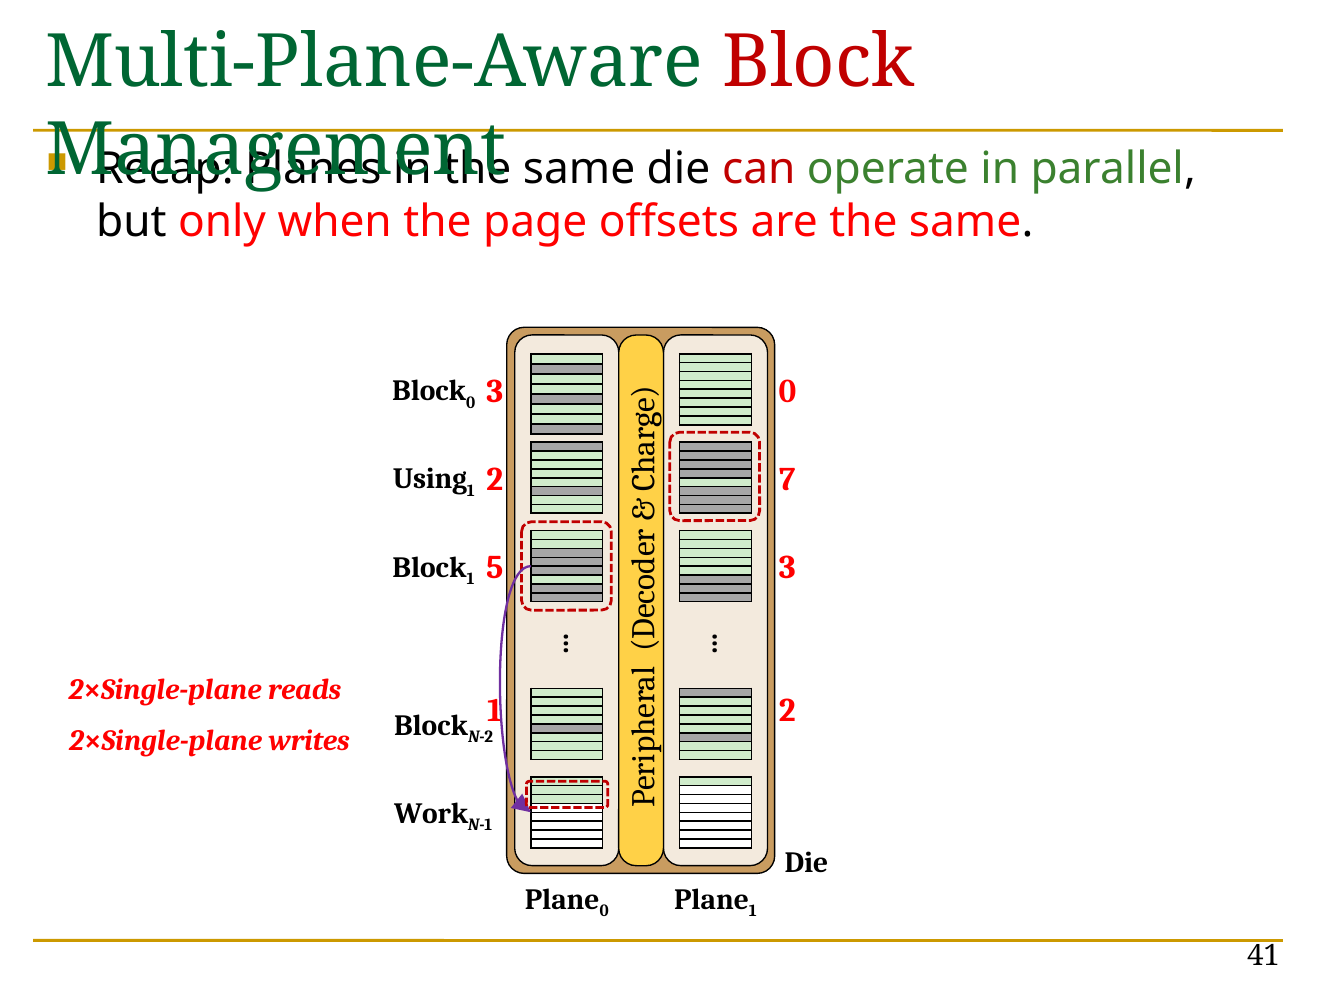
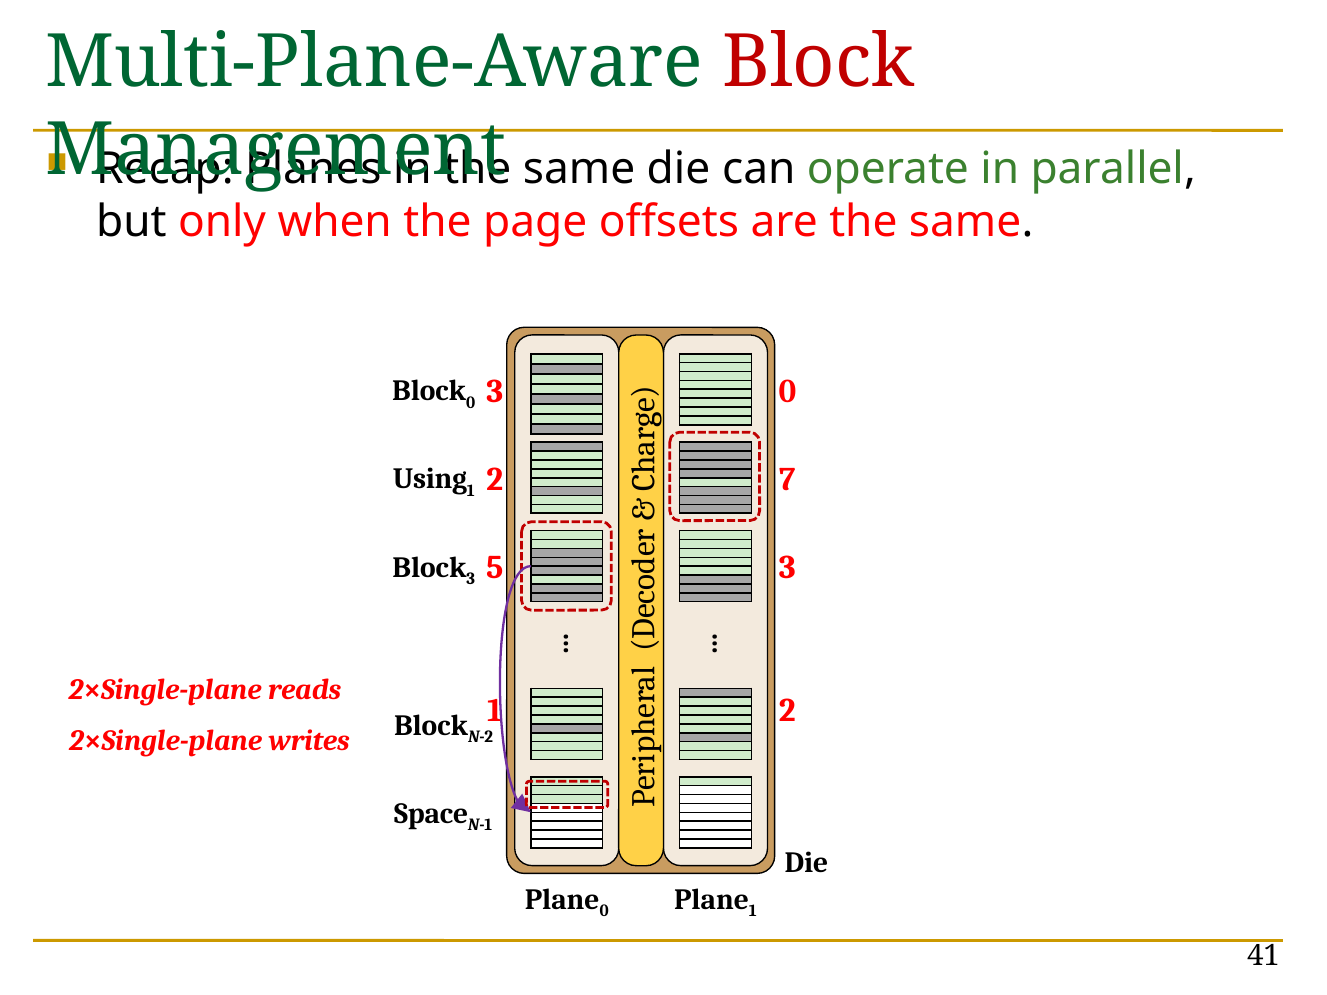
can colour: red -> black (759, 169)
Block 1: 1 -> 3 (471, 579)
Work: Work -> Space (431, 814)
